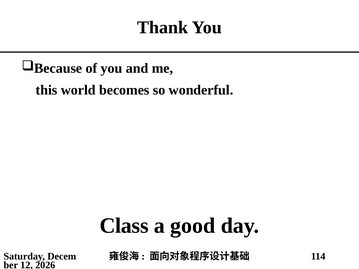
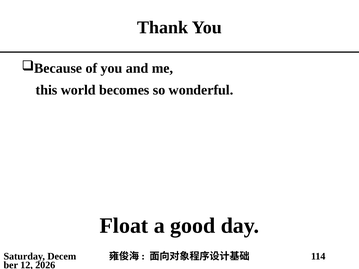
Class: Class -> Float (124, 226)
